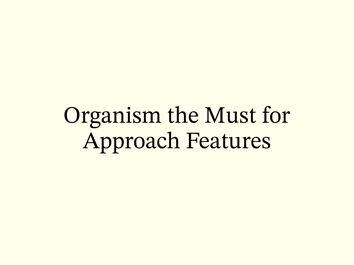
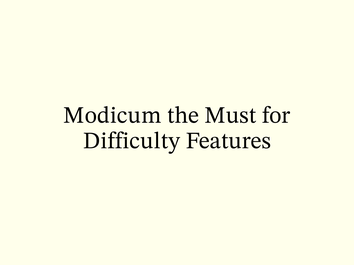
Organism: Organism -> Modicum (112, 115)
Approach: Approach -> Difficulty (132, 141)
